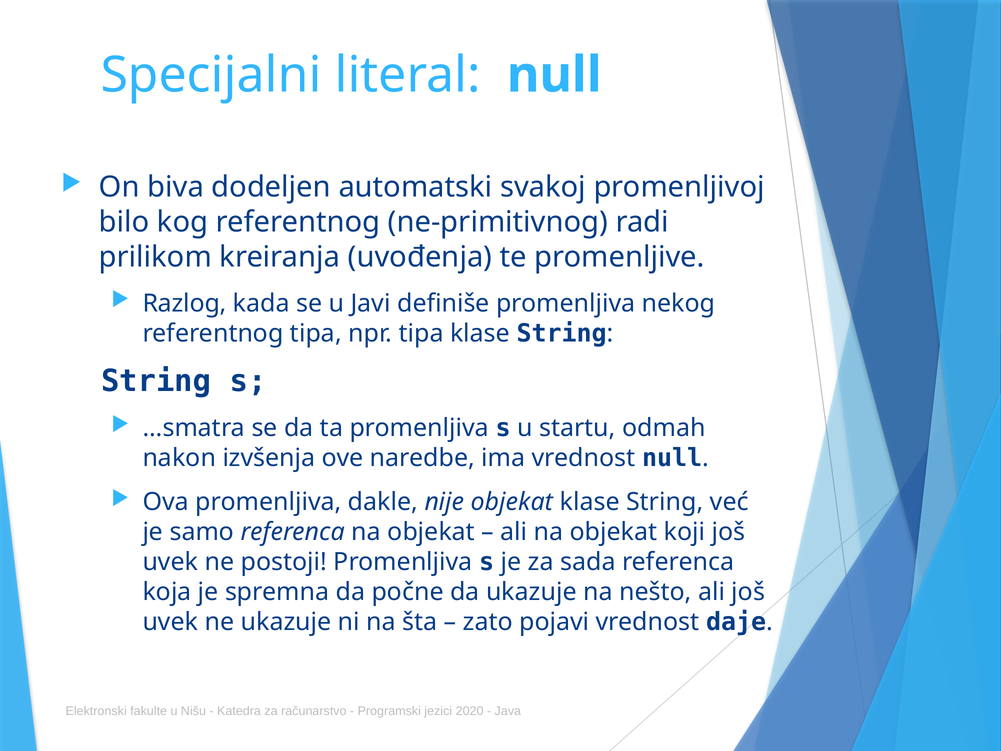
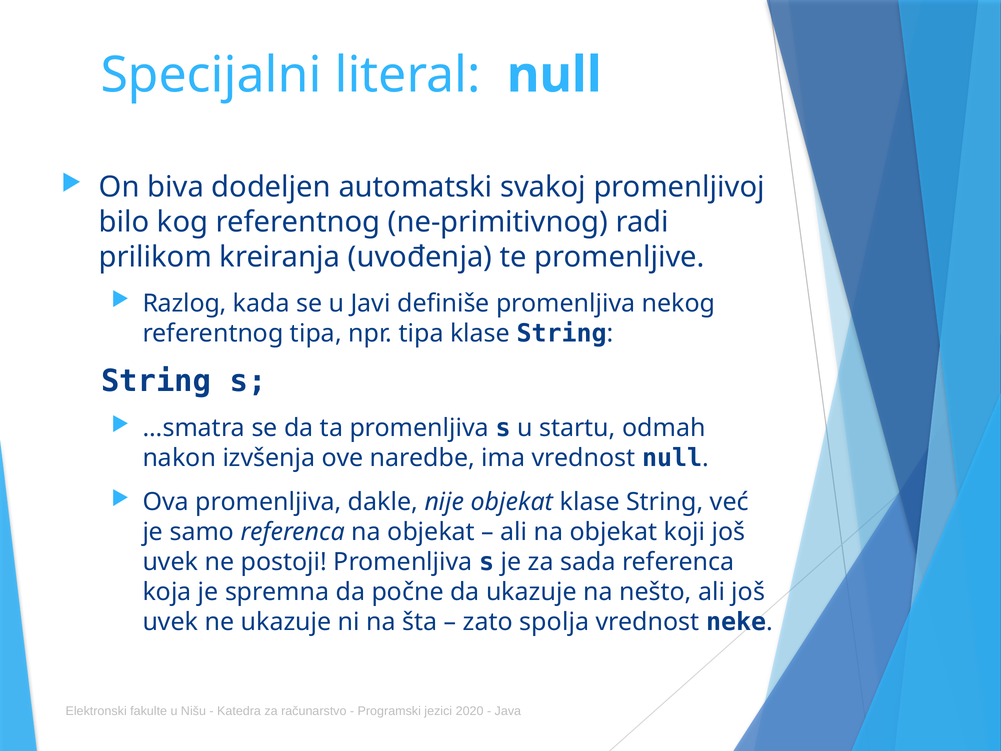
pojavi: pojavi -> spolja (554, 622)
daje: daje -> neke (736, 622)
